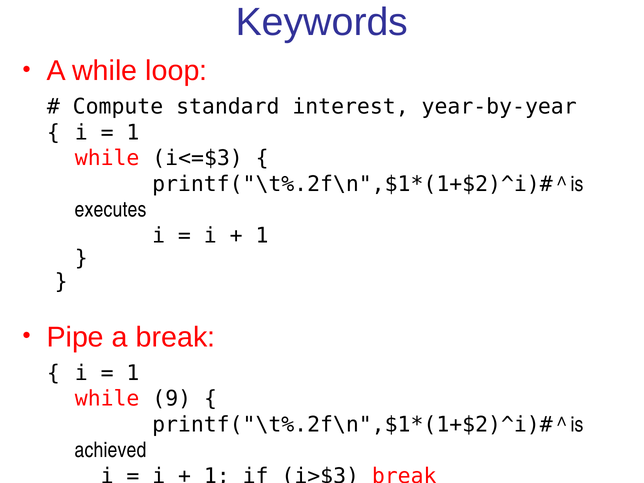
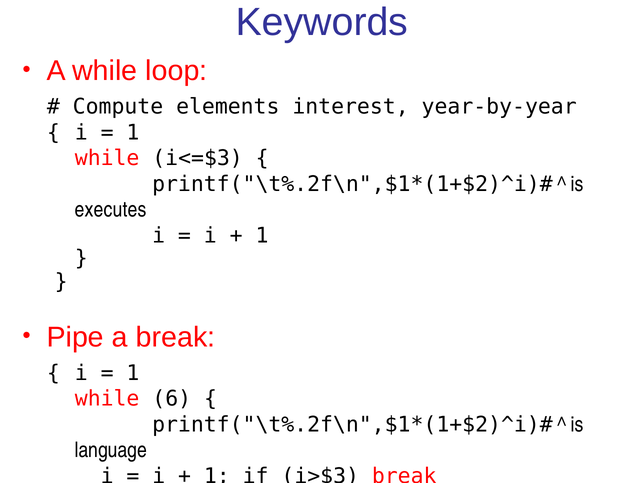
standard: standard -> elements (228, 107)
9: 9 -> 6 (172, 399)
achieved: achieved -> language (111, 450)
